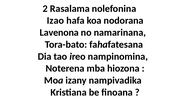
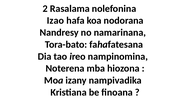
Lavenona: Lavenona -> Nandresy (59, 32)
